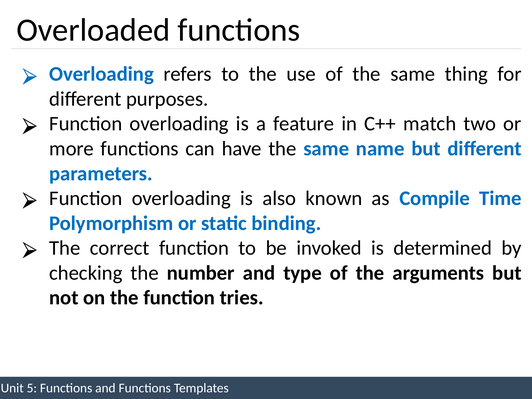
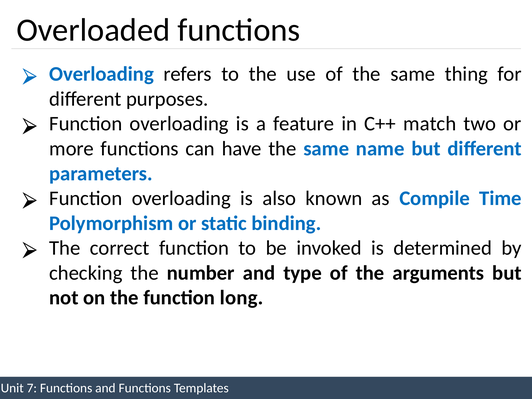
tries: tries -> long (242, 298)
5: 5 -> 7 (32, 388)
